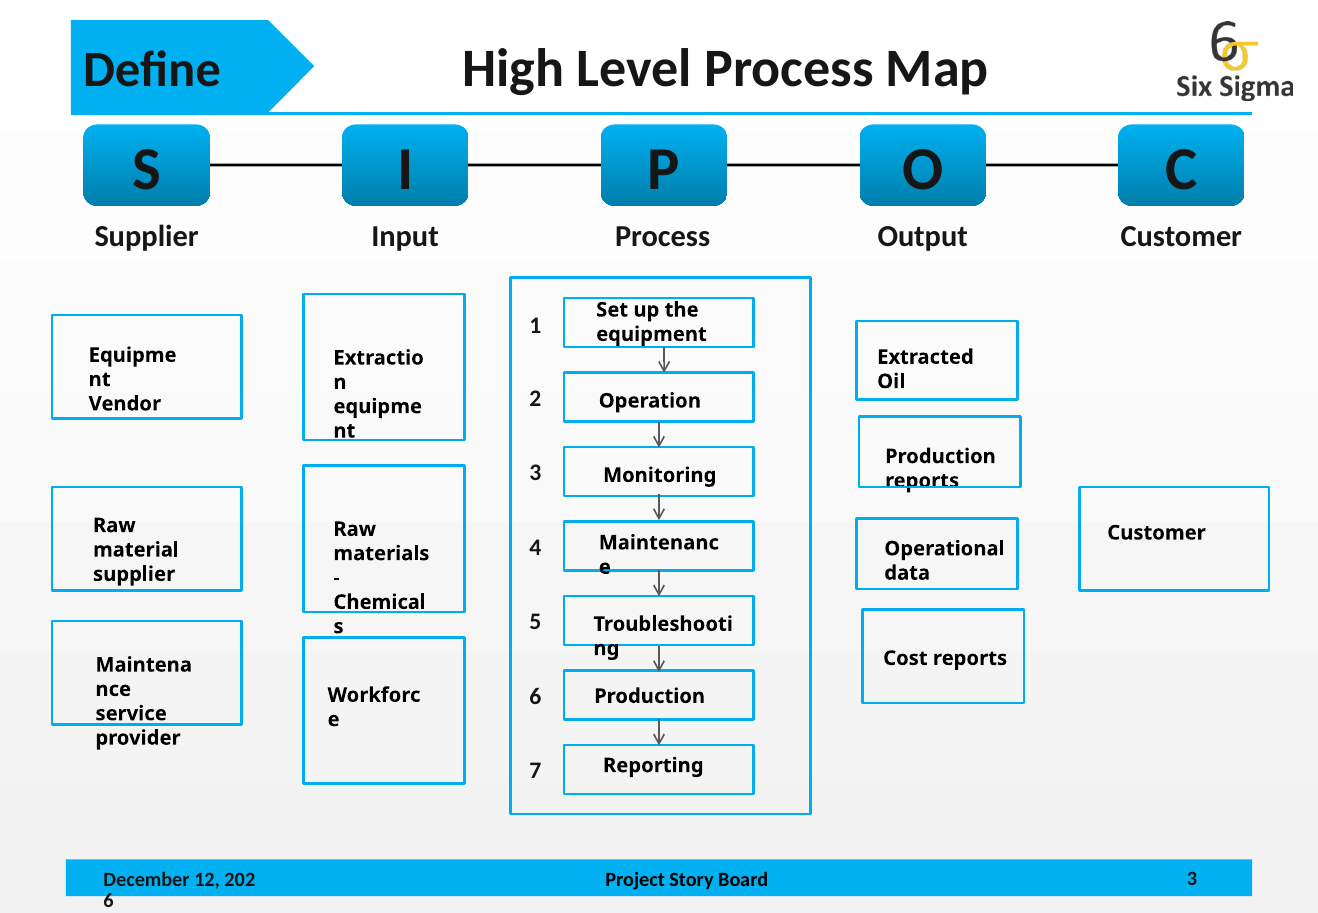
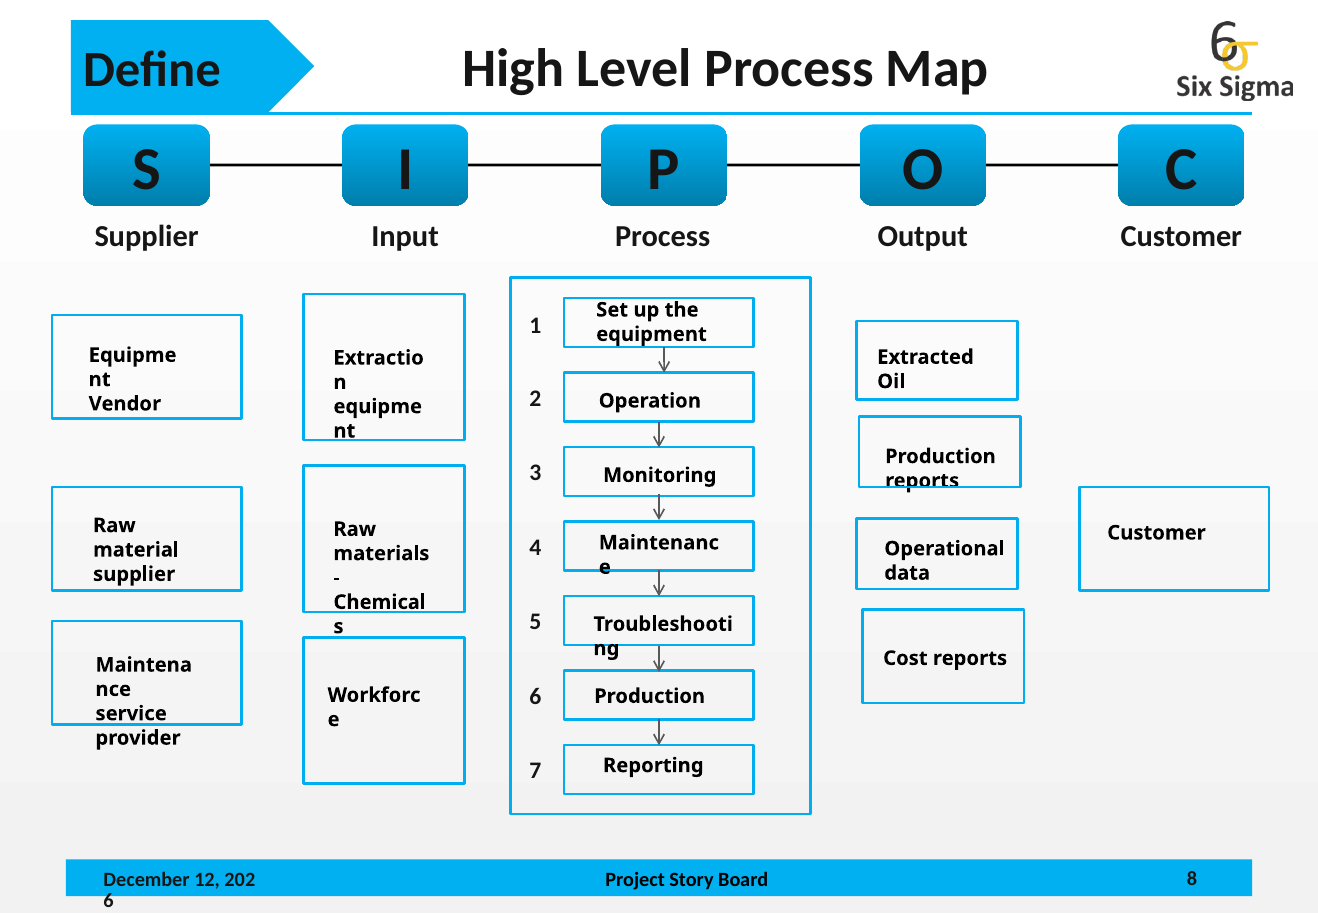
3: 3 -> 8 (1192, 879)
